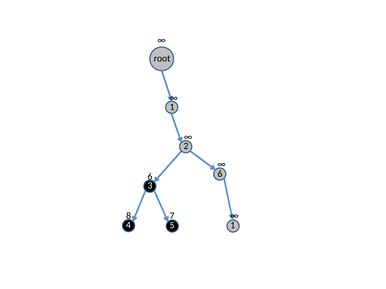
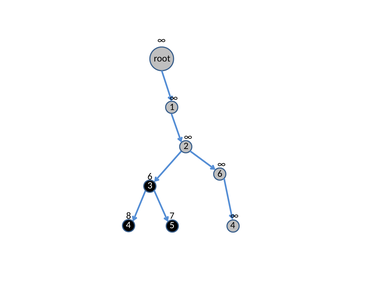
4 1: 1 -> 4 (233, 226)
